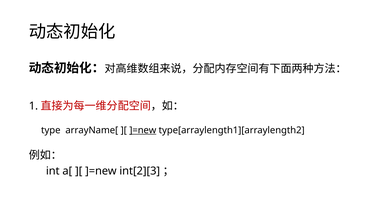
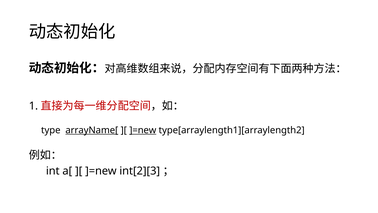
arrayName[ underline: none -> present (92, 130)
